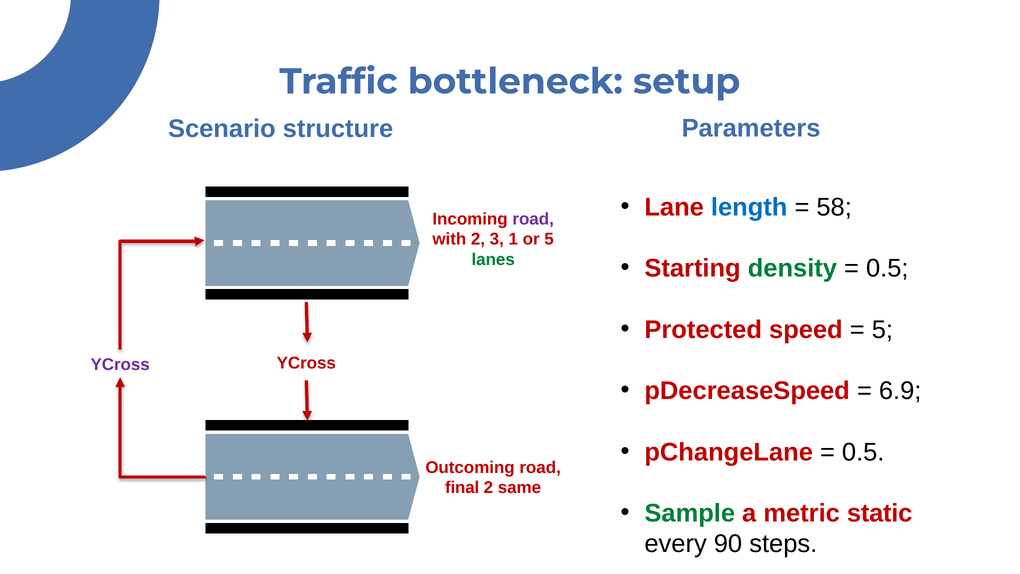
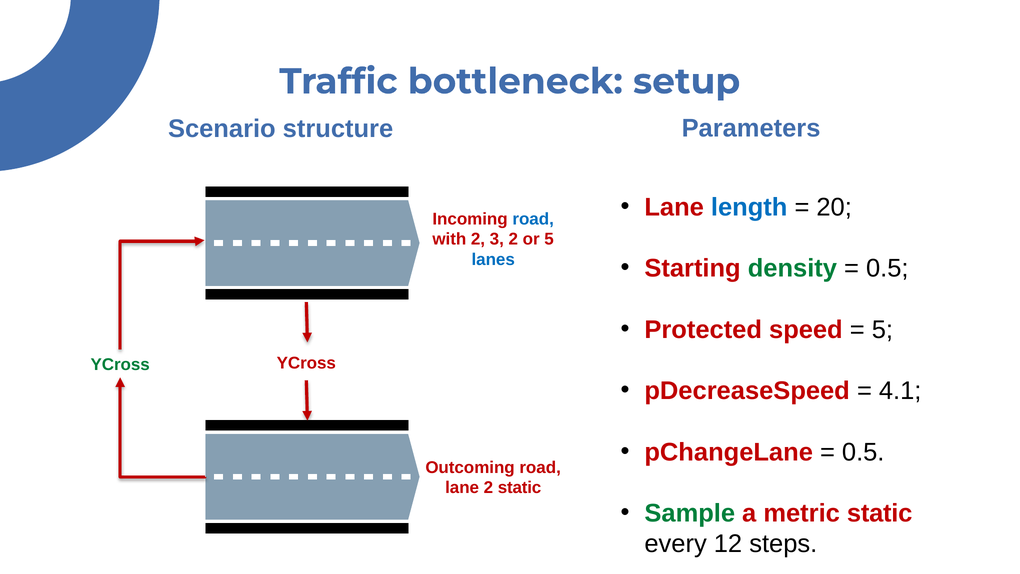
58: 58 -> 20 (834, 207)
road colour: purple -> blue (533, 219)
3 1: 1 -> 2 (513, 239)
lanes colour: green -> blue (493, 260)
YCross colour: purple -> green (120, 364)
6.9: 6.9 -> 4.1 (900, 391)
final: final -> lane (462, 488)
2 same: same -> static (520, 488)
90: 90 -> 12 (728, 544)
